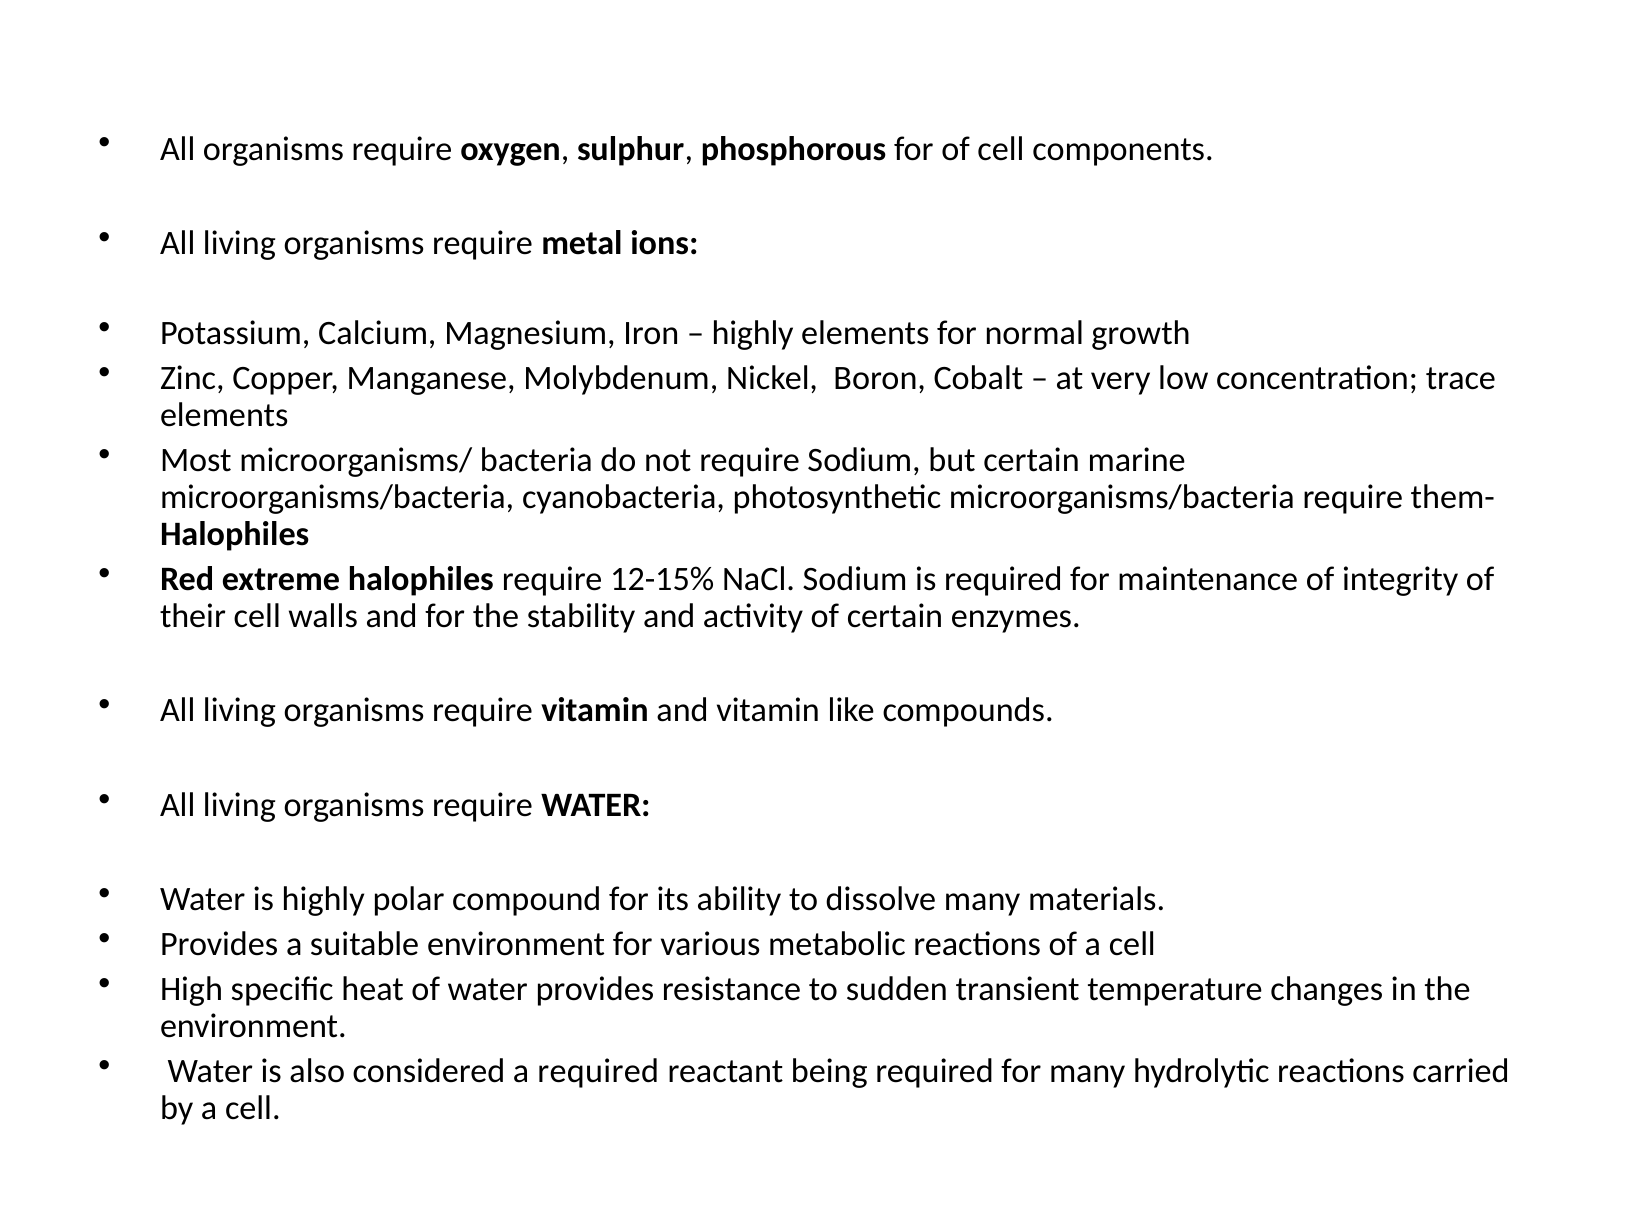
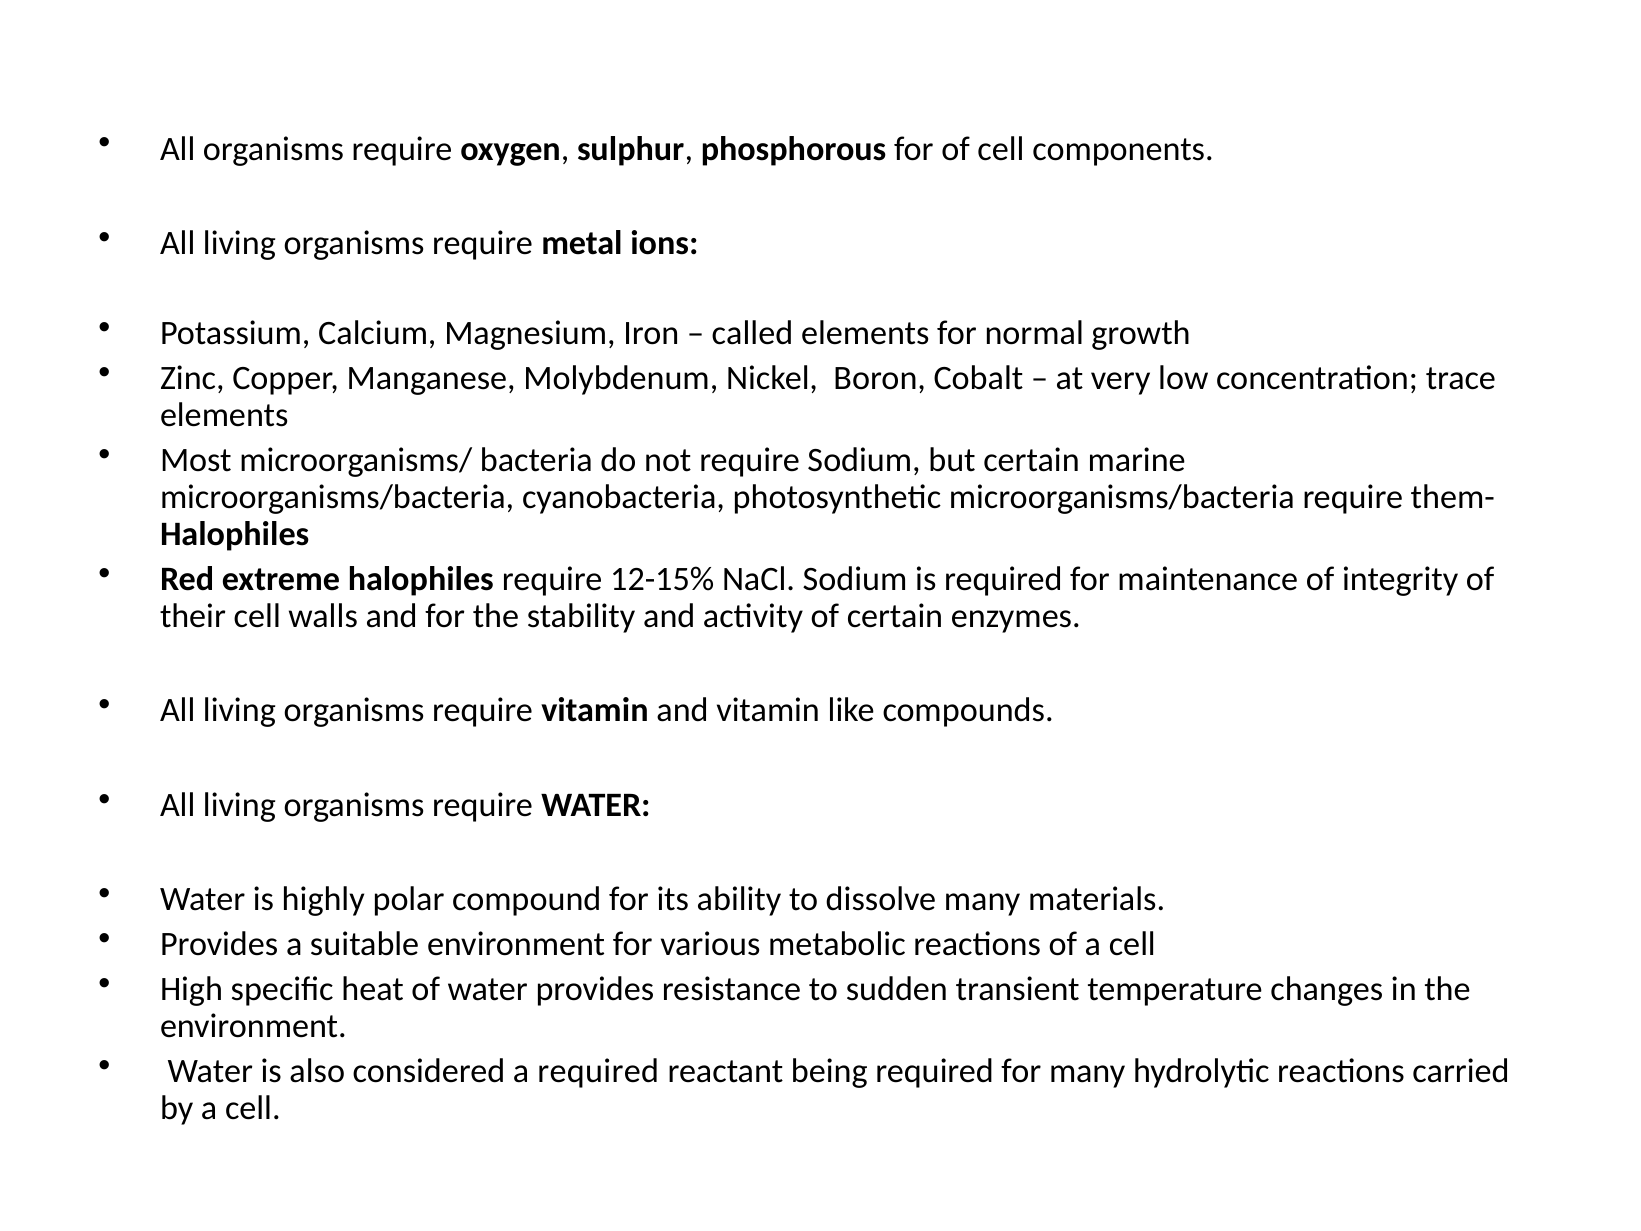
highly: highly -> called (752, 333)
